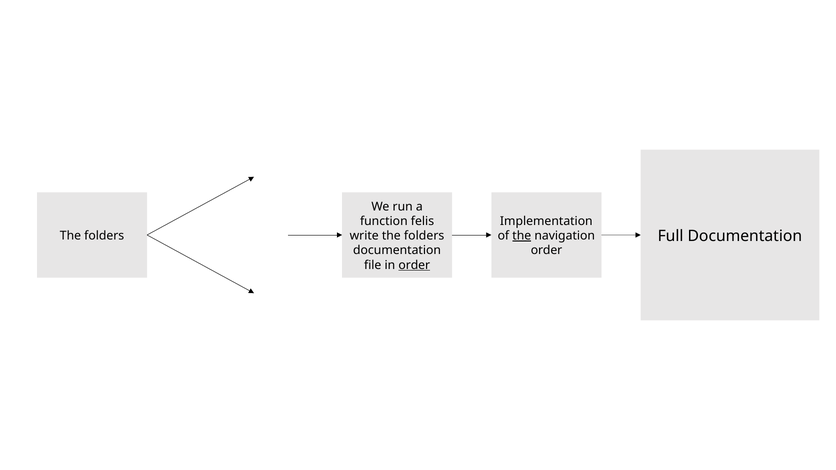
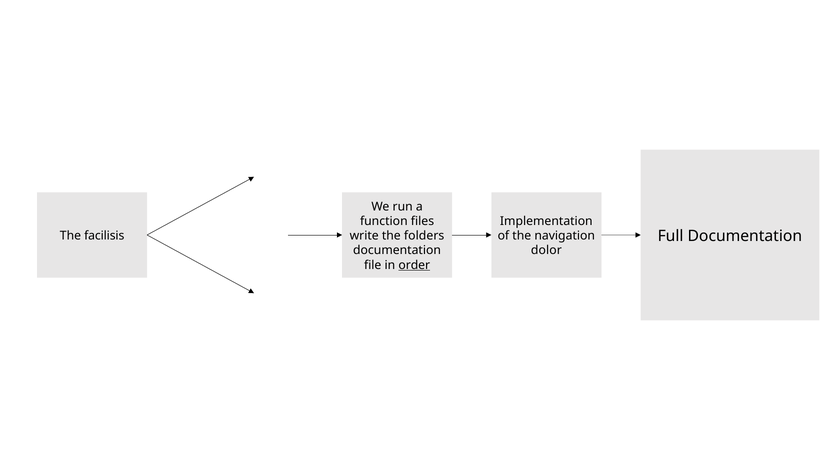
felis: felis -> files (422, 221)
folders: folders -> facilisis (104, 236)
the underline: present -> none (522, 236)
order: order -> dolor (546, 251)
